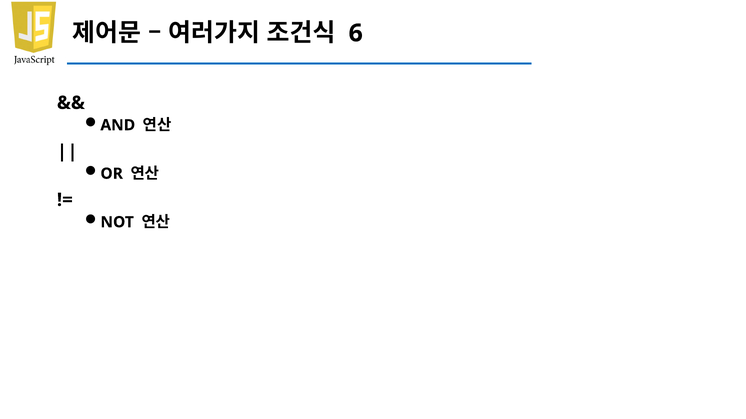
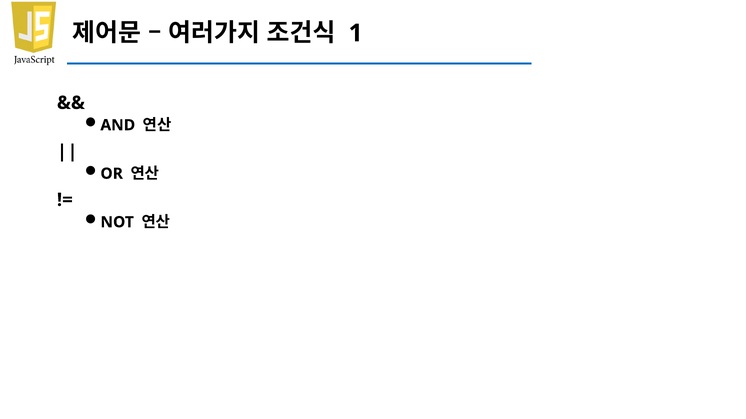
6: 6 -> 1 (356, 33)
